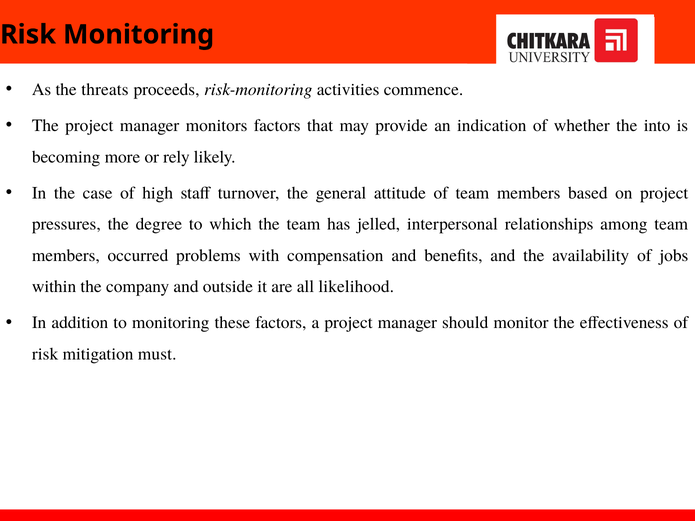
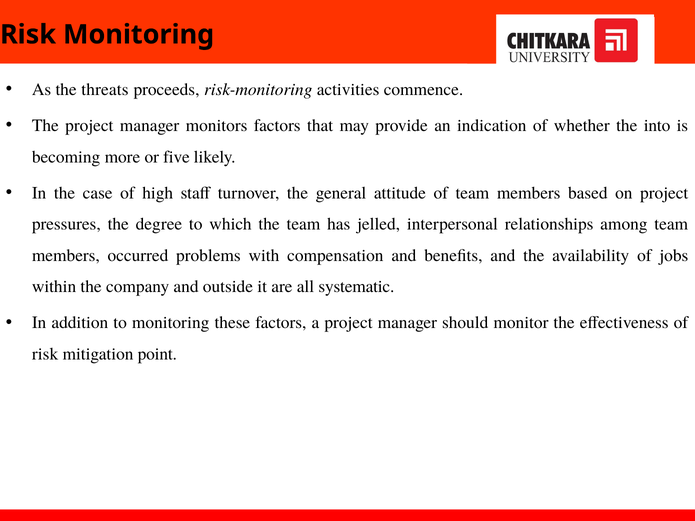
rely: rely -> five (176, 157)
likelihood: likelihood -> systematic (356, 287)
must: must -> point (157, 354)
